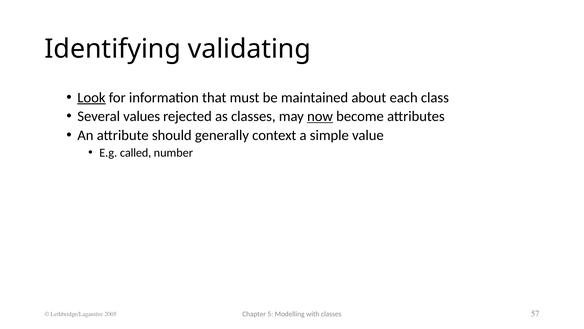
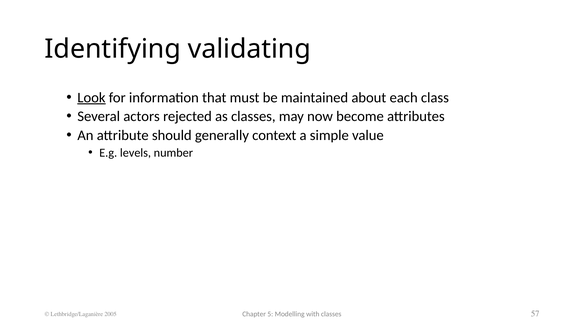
values: values -> actors (142, 116)
now underline: present -> none (320, 116)
called: called -> levels (135, 153)
